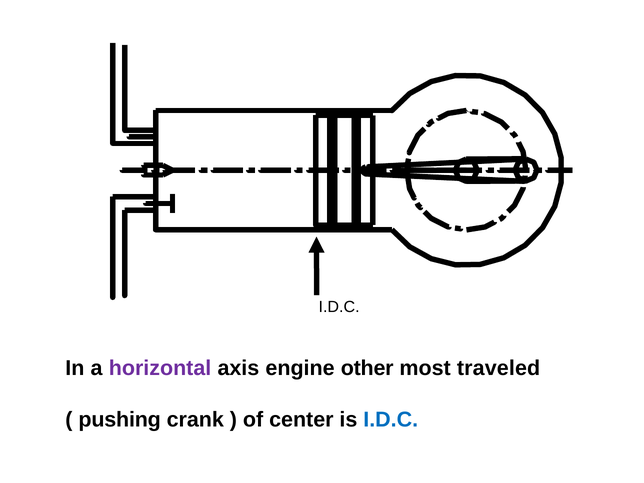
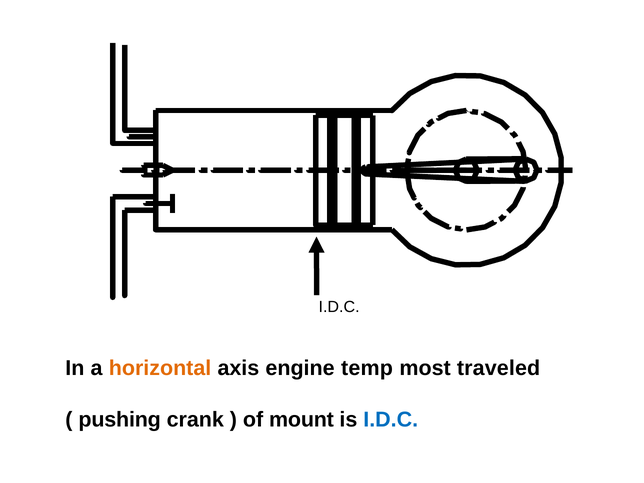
horizontal colour: purple -> orange (160, 368)
other: other -> temp (367, 368)
center: center -> mount (301, 419)
